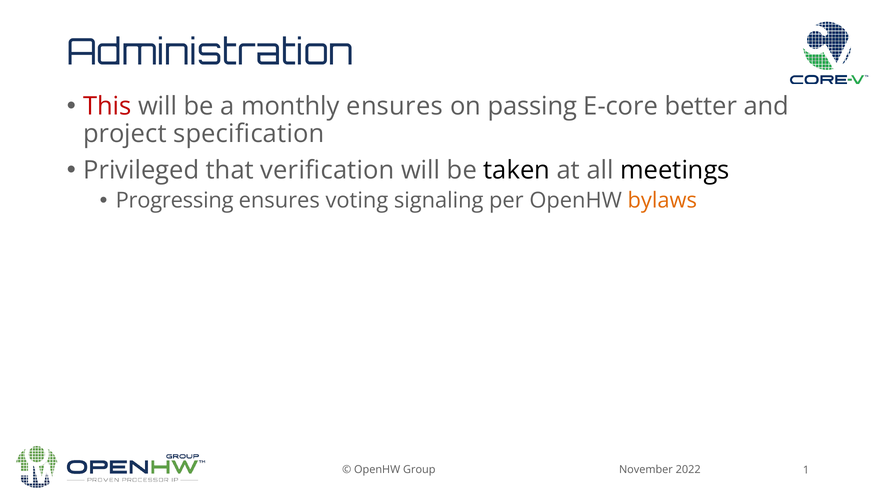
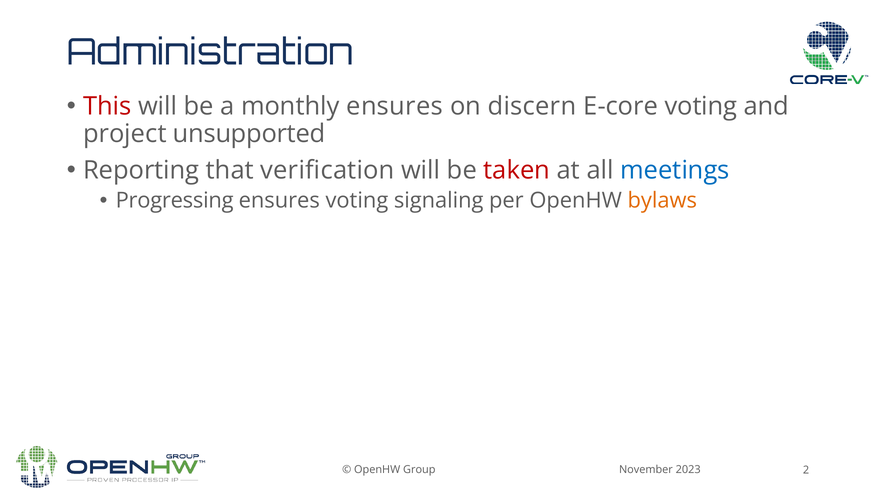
passing: passing -> discern (532, 106)
E-core better: better -> voting (701, 106)
specification: specification -> unsupported (249, 134)
Privileged: Privileged -> Reporting (141, 170)
taken colour: black -> red (517, 170)
meetings colour: black -> blue (675, 170)
1: 1 -> 2 (806, 470)
2022: 2022 -> 2023 (688, 470)
